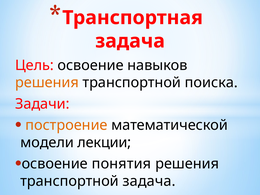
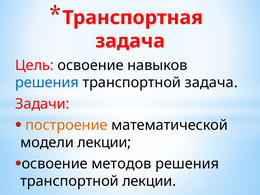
решения colour: orange -> blue (47, 83)
транспортной поиска: поиска -> задача (211, 83)
понятия: понятия -> методов (121, 164)
транспортной задача: задача -> лекции (149, 181)
